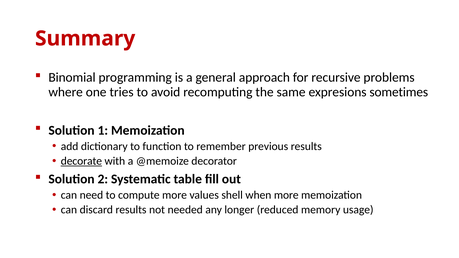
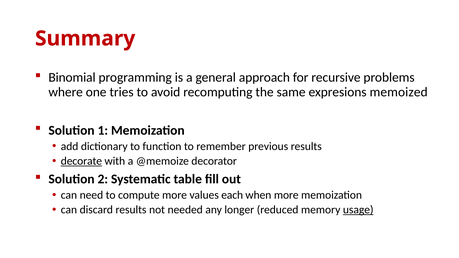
sometimes: sometimes -> memoized (399, 92)
shell: shell -> each (232, 195)
usage underline: none -> present (358, 210)
